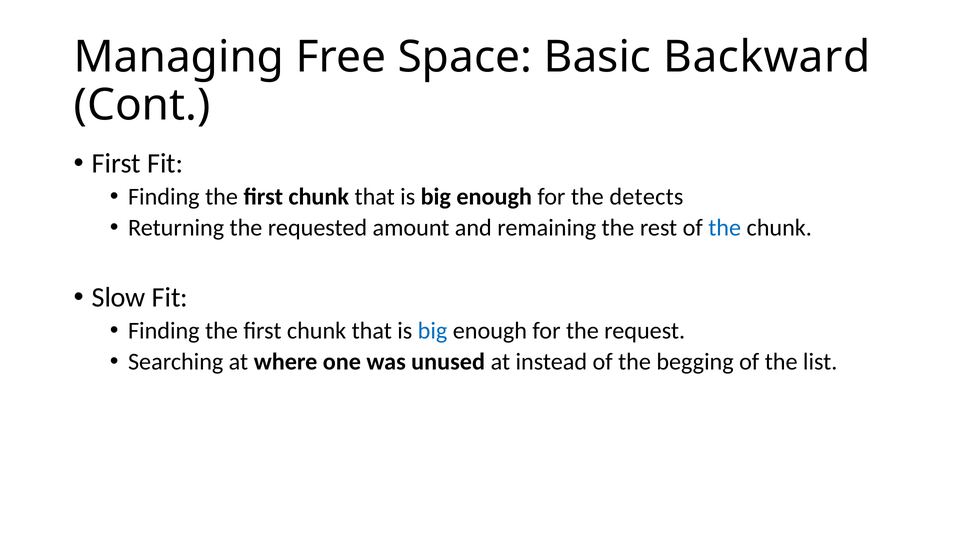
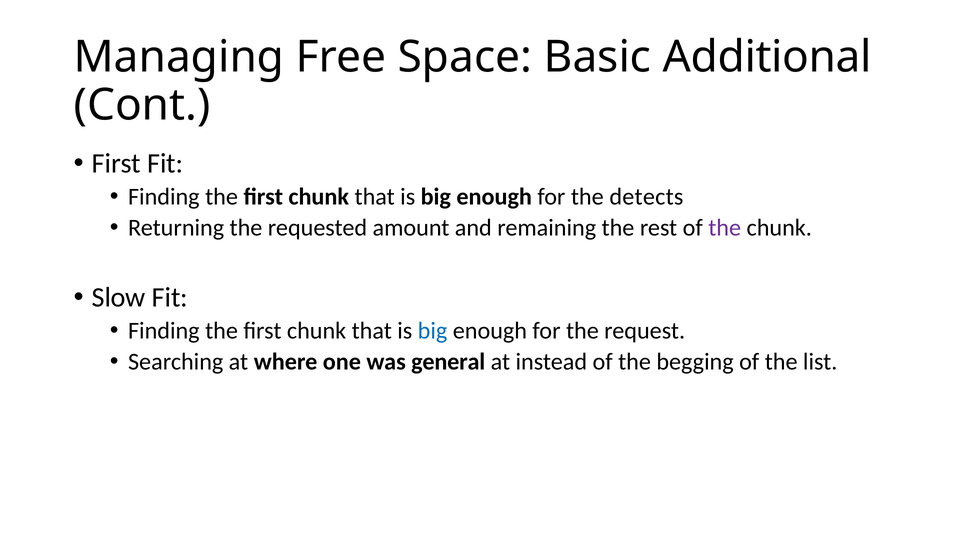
Backward: Backward -> Additional (767, 57)
the colour: blue -> purple (725, 228)
unused: unused -> general (448, 362)
